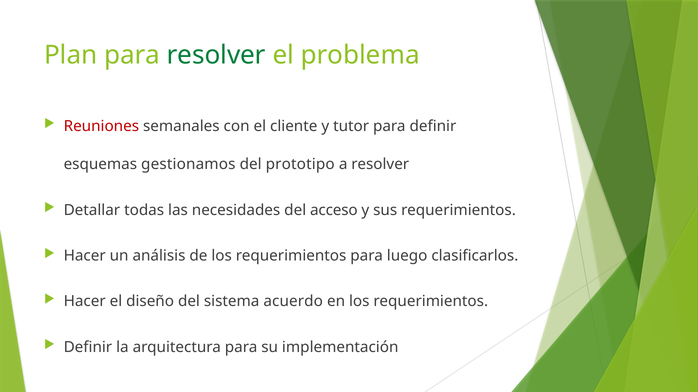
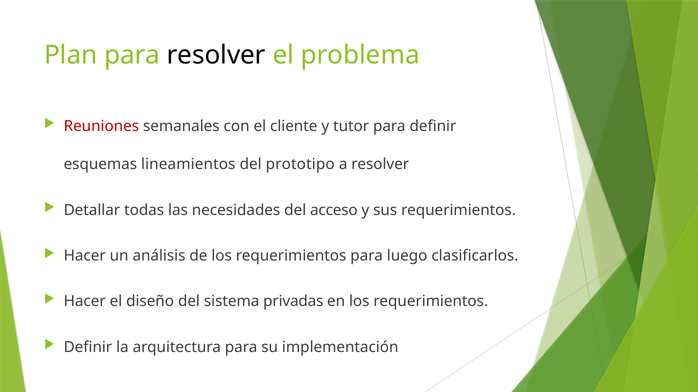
resolver colour: green -> black (216, 55)
gestionamos: gestionamos -> lineamientos (188, 165)
acuerdo: acuerdo -> privadas (293, 302)
